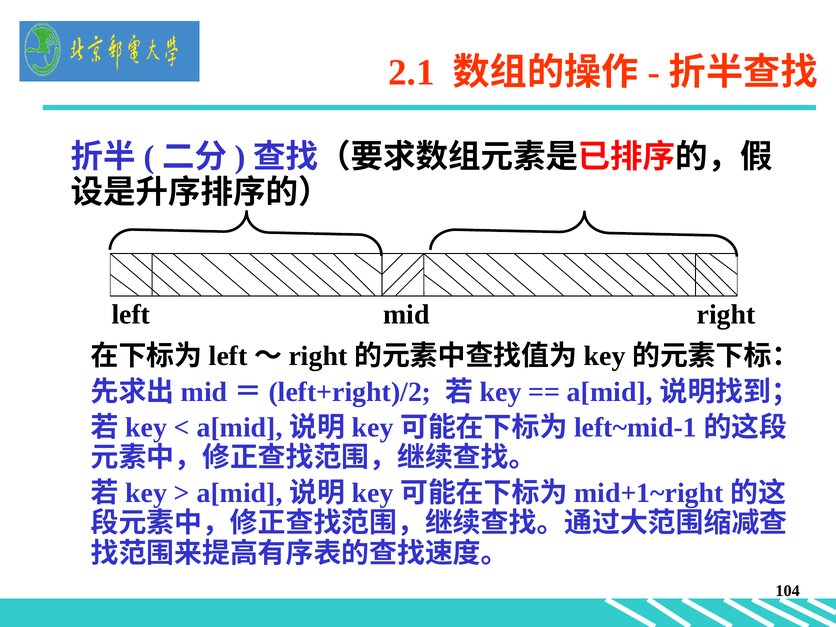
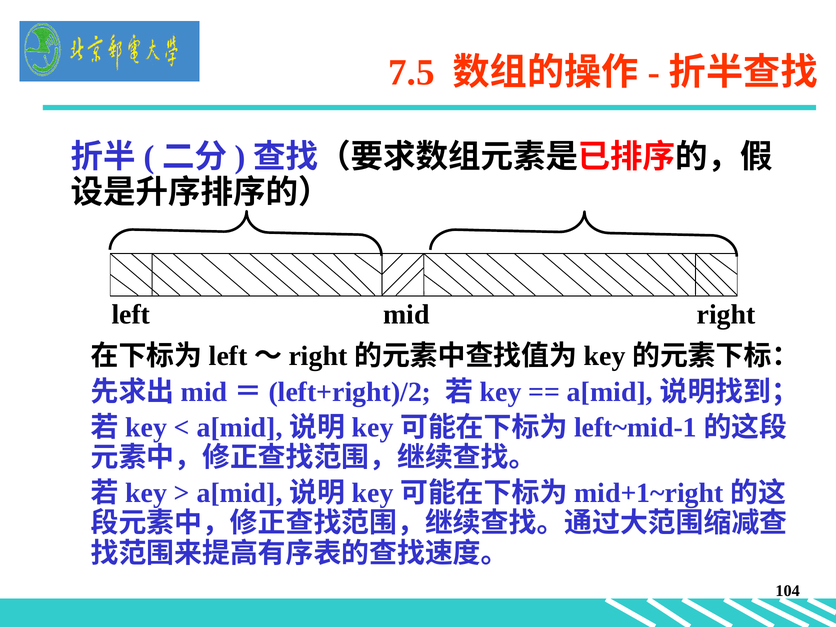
2.1: 2.1 -> 7.5 (411, 73)
